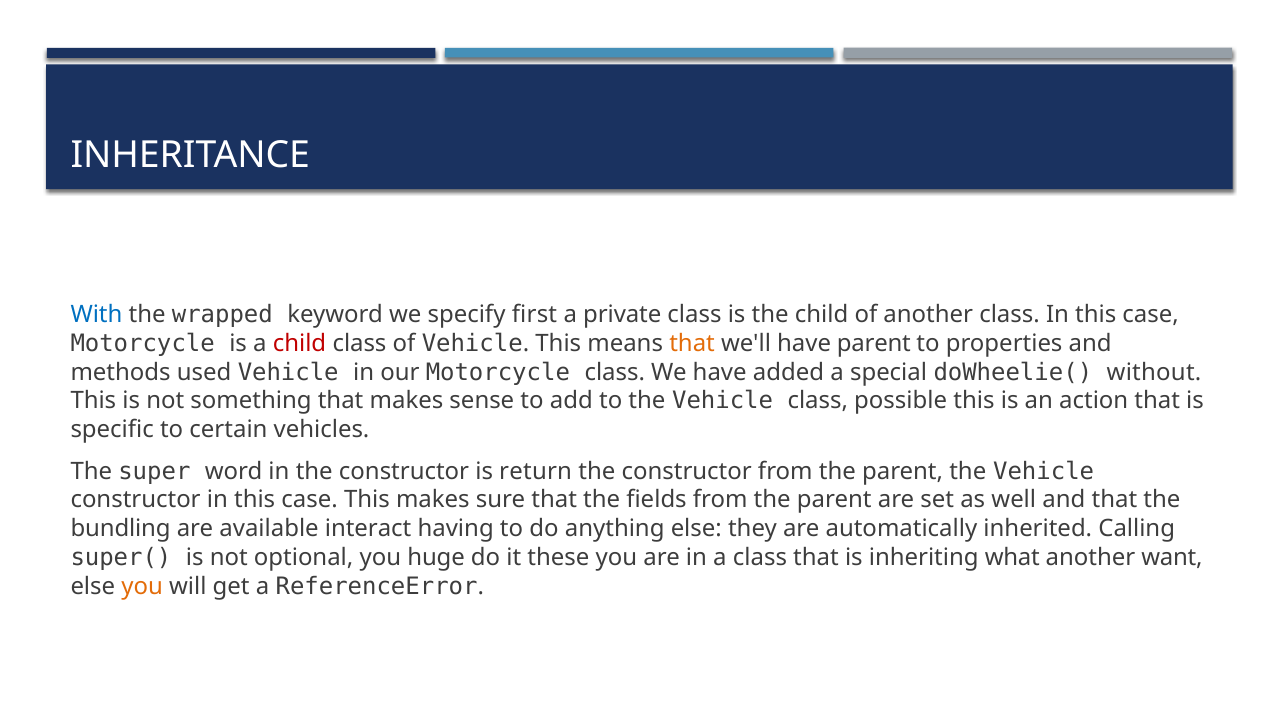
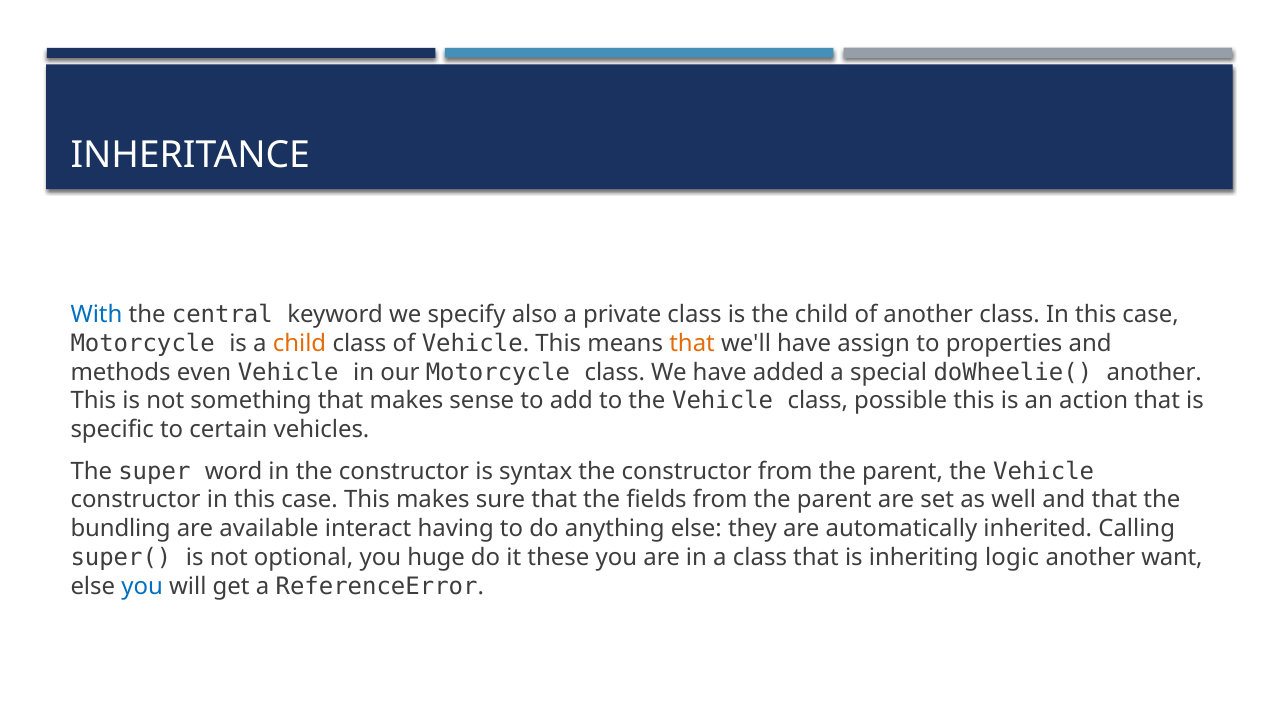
wrapped: wrapped -> central (222, 315)
first: first -> also (535, 315)
child colour: red -> orange (299, 344)
have parent: parent -> assign (874, 344)
used: used -> even (204, 372)
doWheelie( without: without -> another (1154, 372)
return: return -> syntax (536, 472)
what: what -> logic (1012, 558)
you colour: orange -> blue (142, 587)
